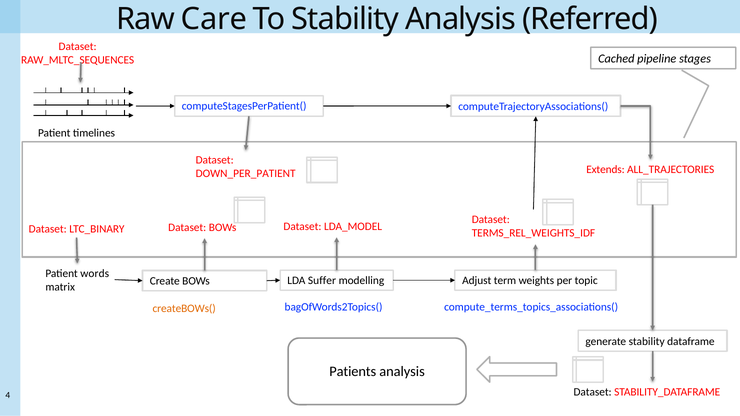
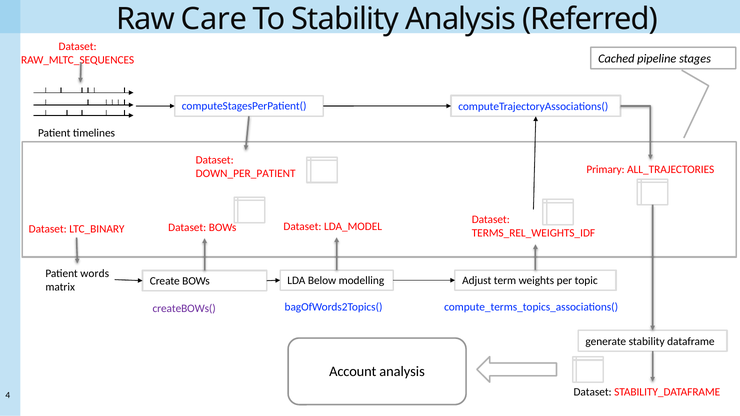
Extends: Extends -> Primary (606, 170)
Suffer: Suffer -> Below (322, 281)
createBOWs( colour: orange -> purple (184, 309)
Patients: Patients -> Account (353, 372)
